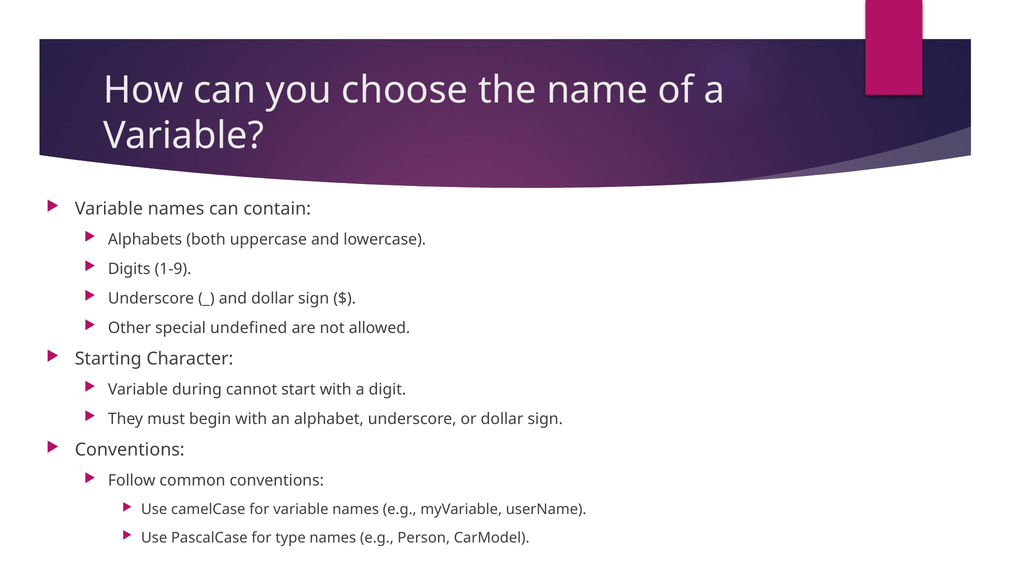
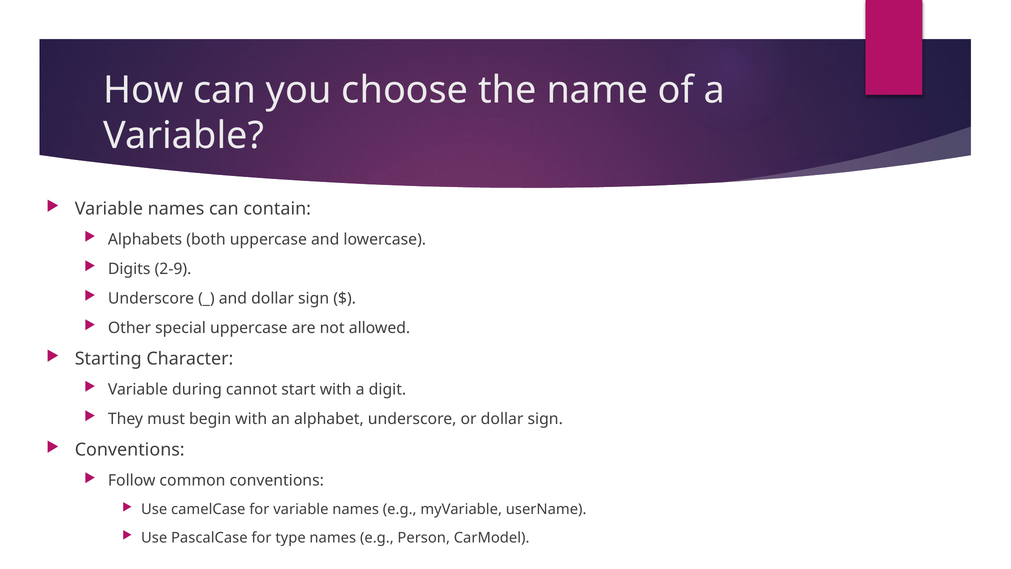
1-9: 1-9 -> 2-9 (173, 269)
special undefined: undefined -> uppercase (249, 328)
